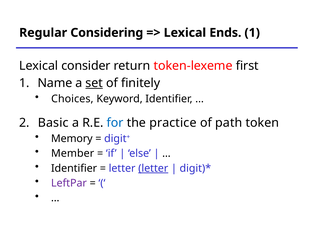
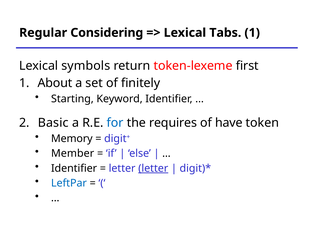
Ends: Ends -> Tabs (225, 33)
consider: consider -> symbols (86, 66)
Name: Name -> About (55, 83)
set underline: present -> none (94, 83)
Choices: Choices -> Starting (72, 99)
practice: practice -> requires (173, 123)
path: path -> have (229, 123)
LeftPar colour: purple -> blue (69, 183)
